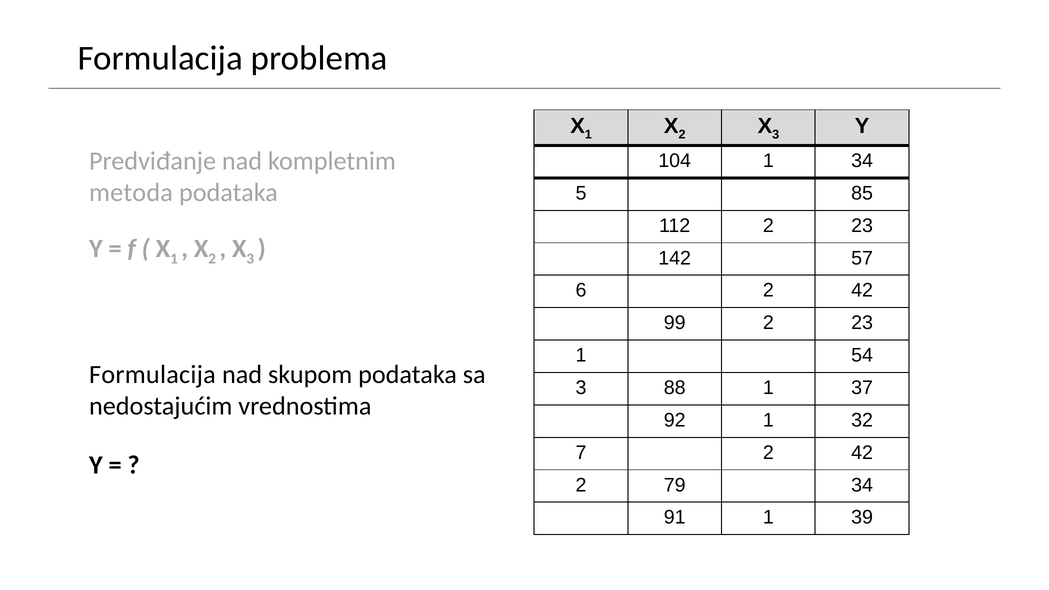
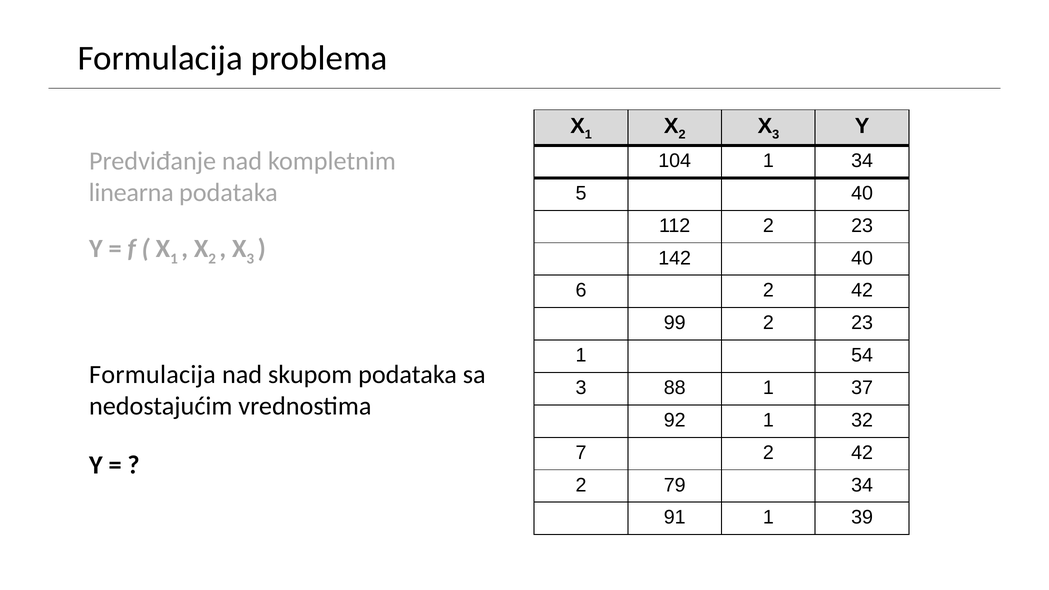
metoda: metoda -> linearna (131, 193)
5 85: 85 -> 40 (862, 193)
142 57: 57 -> 40 (862, 258)
